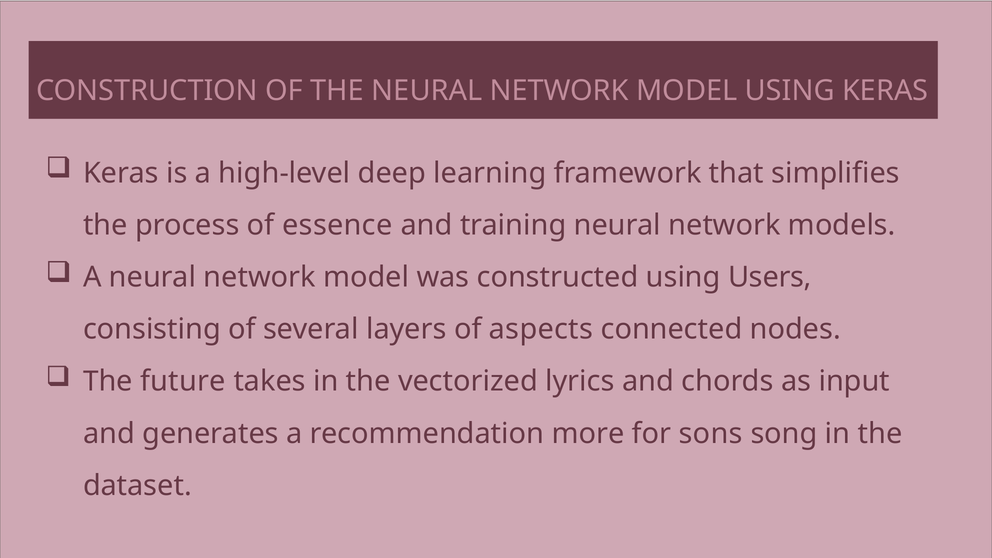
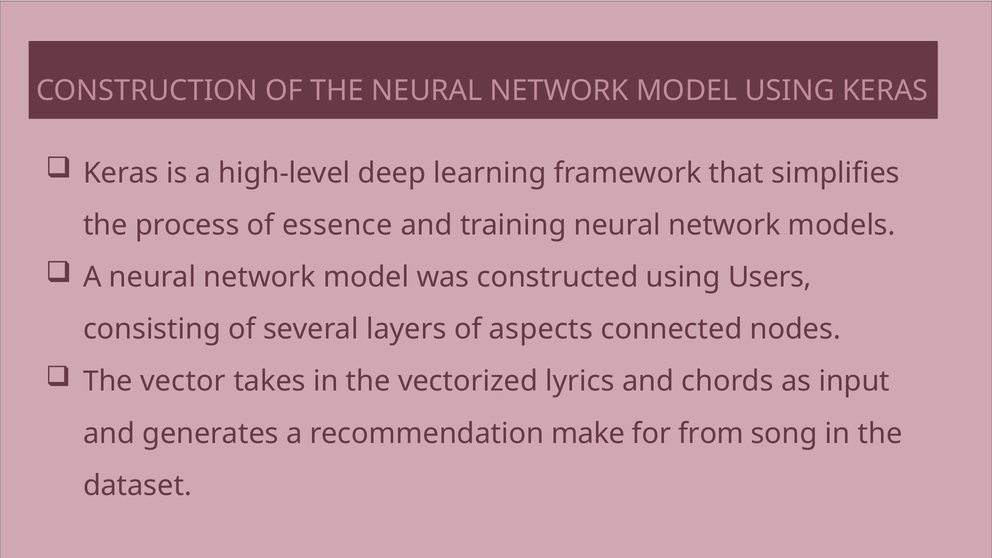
future: future -> vector (183, 381)
more: more -> make (588, 434)
sons: sons -> from (711, 434)
